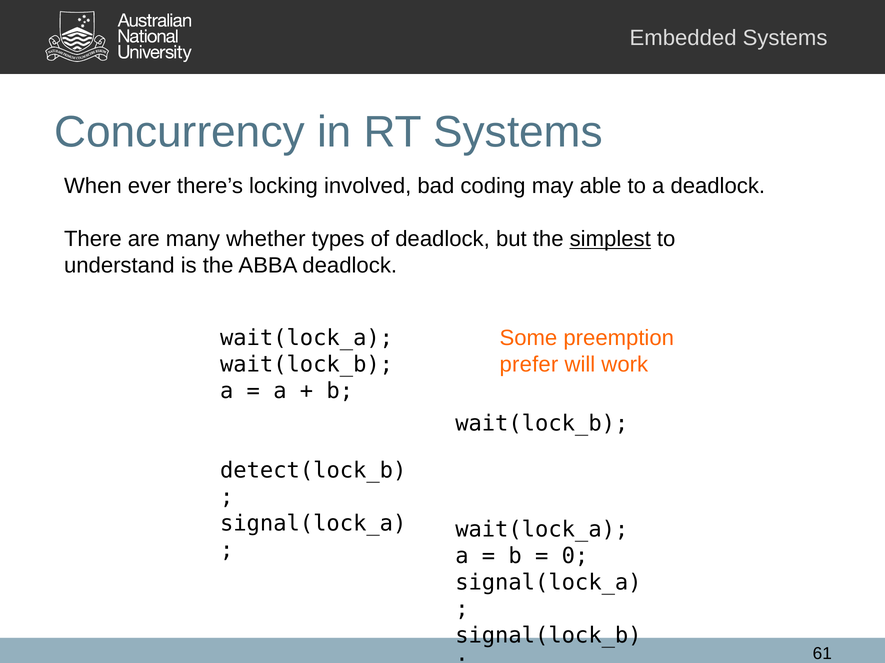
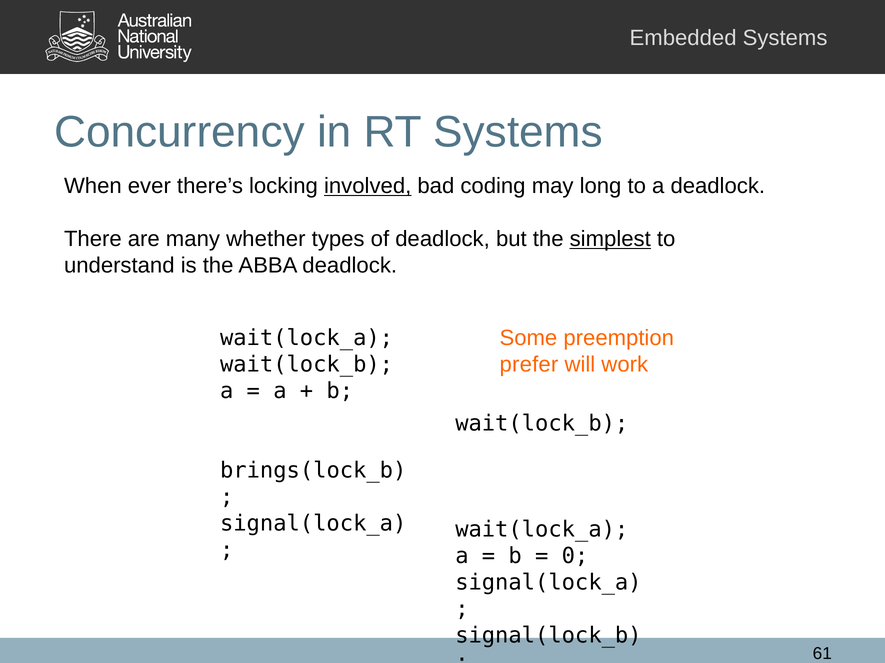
involved underline: none -> present (368, 186)
able: able -> long (601, 186)
detect(lock_b: detect(lock_b -> brings(lock_b (313, 471)
